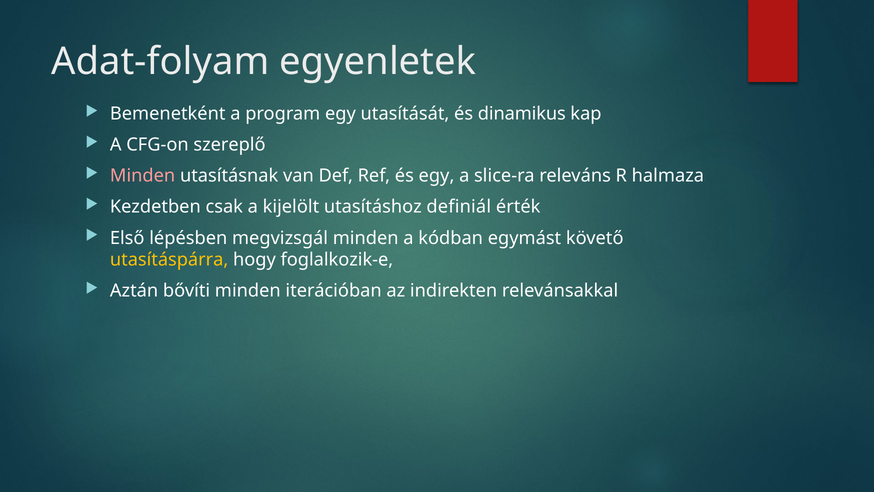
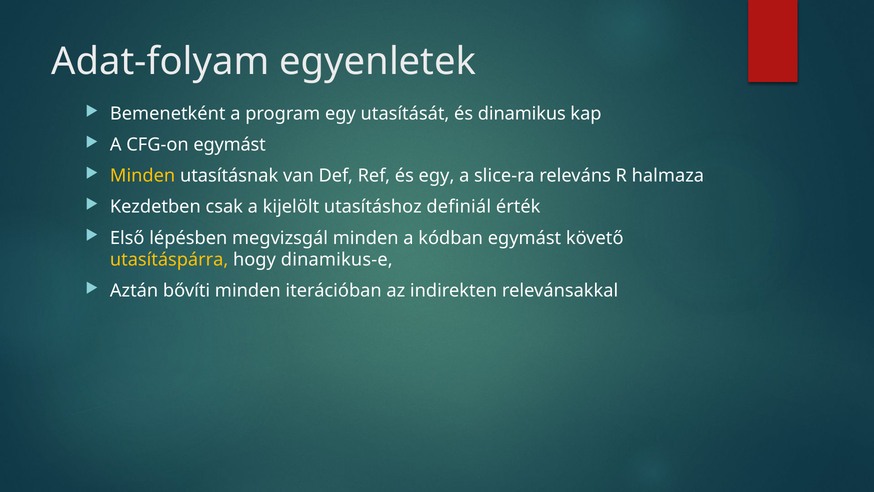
CFG-on szereplő: szereplő -> egymást (230, 145)
Minden colour: pink -> yellow (143, 176)
foglalkozik-e: foglalkozik-e -> dinamikus-e (337, 260)
